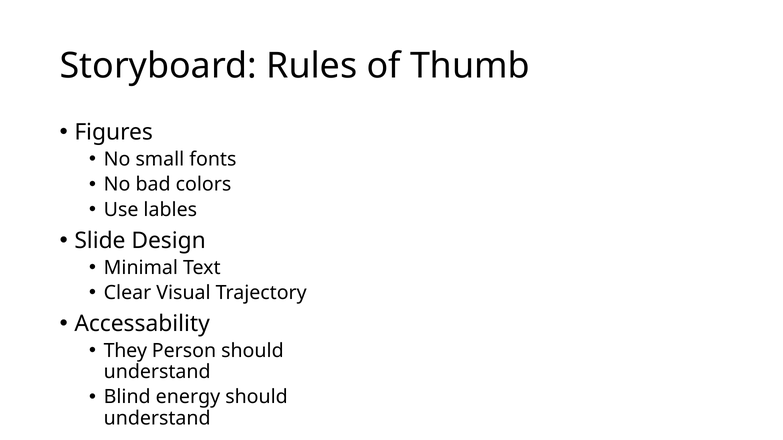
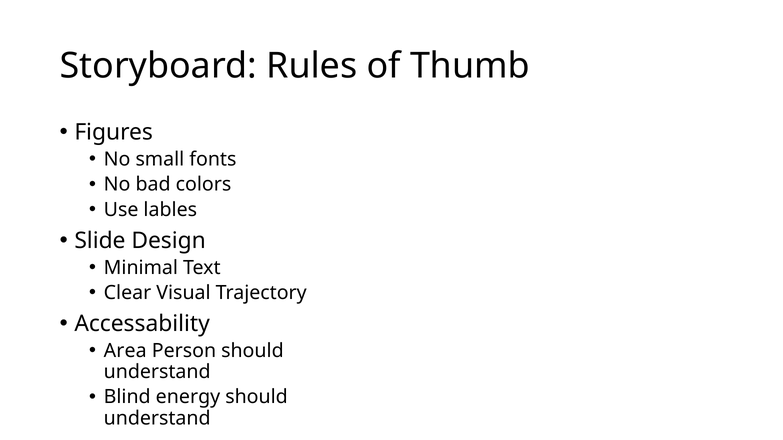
They: They -> Area (125, 351)
